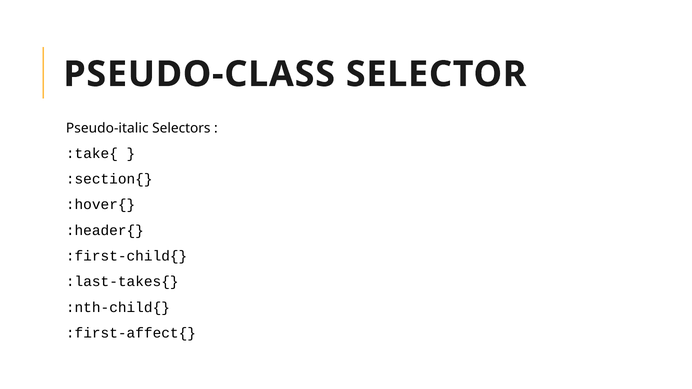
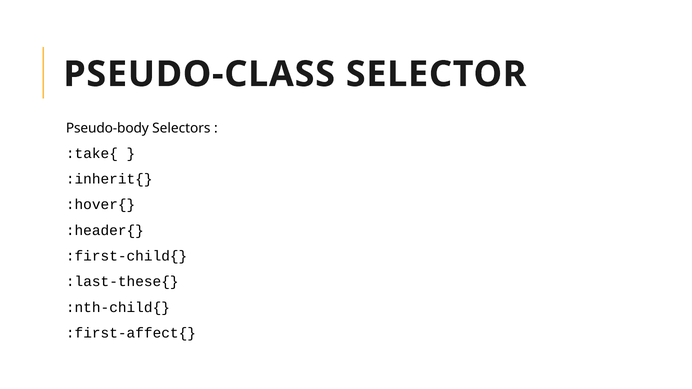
Pseudo-italic: Pseudo-italic -> Pseudo-body (107, 128)
:section{: :section{ -> :inherit{ (109, 179)
:last-takes{: :last-takes{ -> :last-these{ (122, 282)
